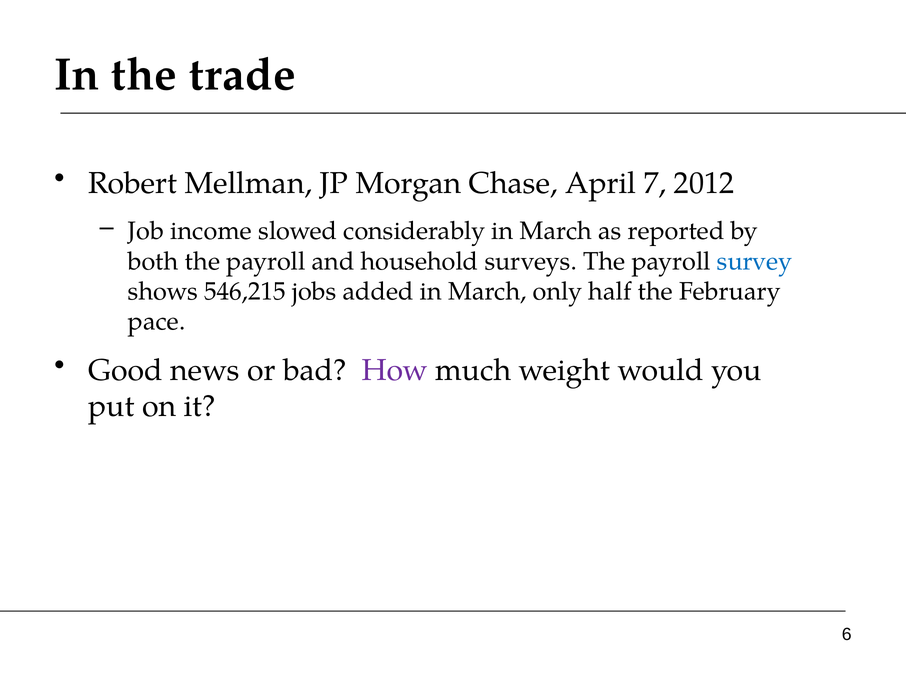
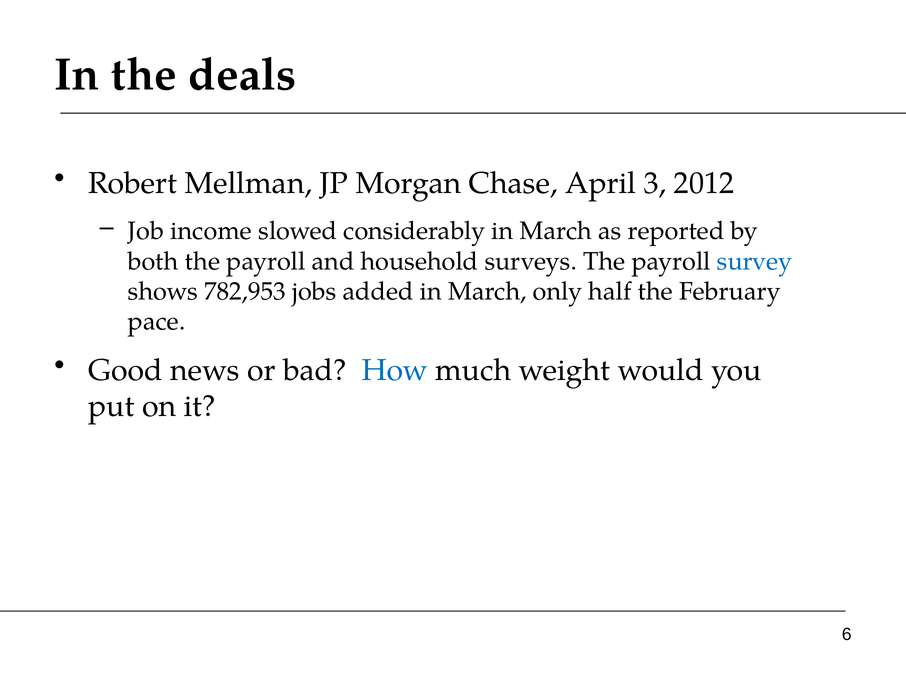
trade: trade -> deals (243, 75)
7: 7 -> 3 (655, 183)
546,215: 546,215 -> 782,953 (245, 292)
How colour: purple -> blue (395, 371)
